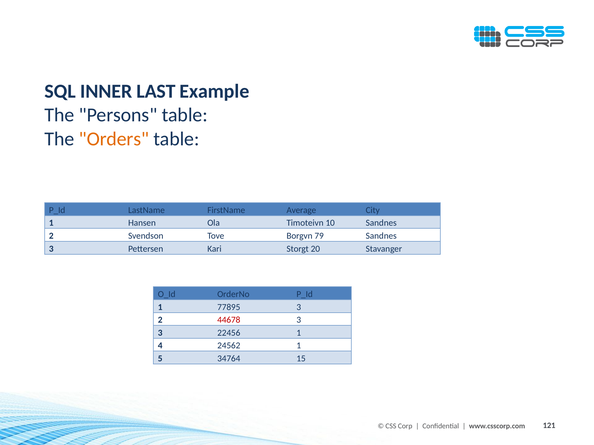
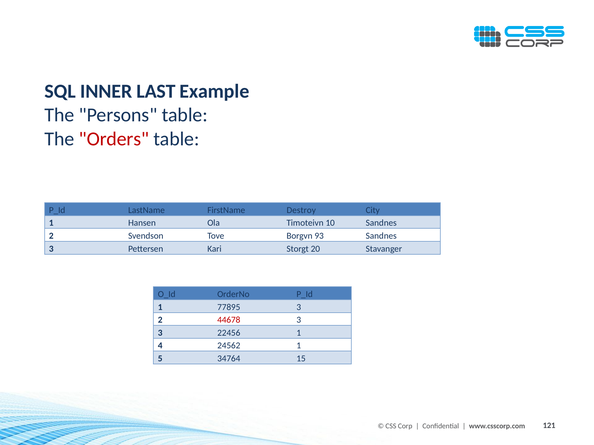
Orders colour: orange -> red (114, 139)
Average: Average -> Destroy (301, 210)
79: 79 -> 93 (319, 236)
